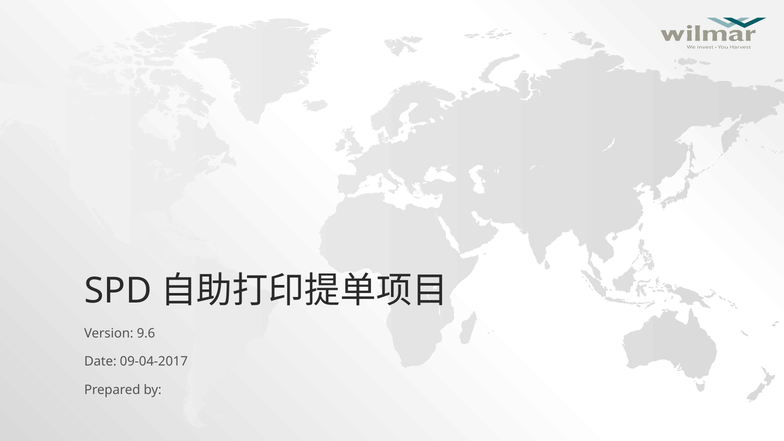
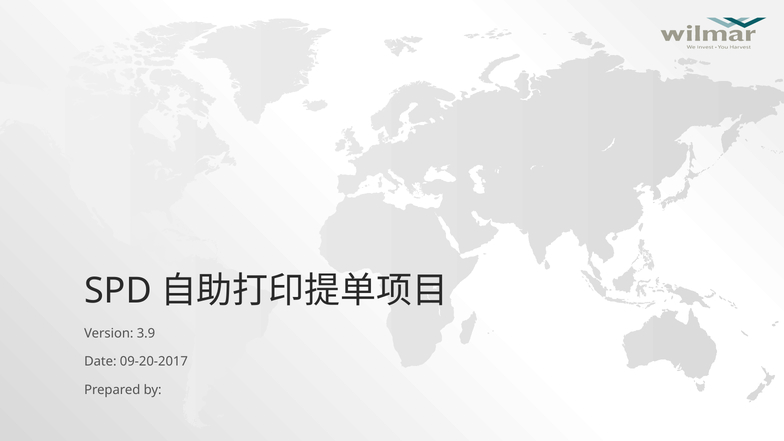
9.6: 9.6 -> 3.9 (146, 333)
09-04-2017: 09-04-2017 -> 09-20-2017 (154, 362)
